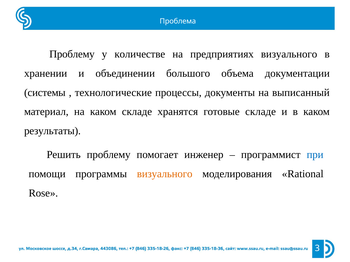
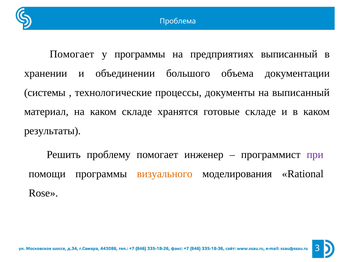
Проблему: Проблему -> Помогает (72, 54)
у количестве: количестве -> программы (140, 54)
предприятиях визуального: визуального -> выписанный (289, 54)
при colour: blue -> purple (315, 155)
